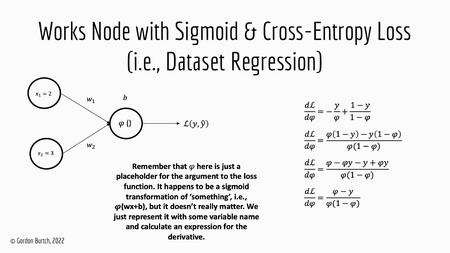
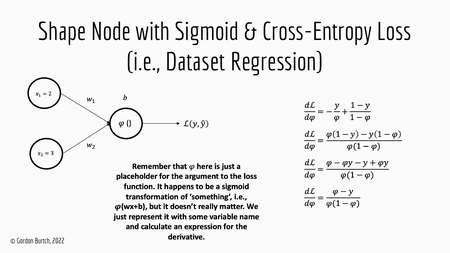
Works: Works -> Shape (62, 32)
